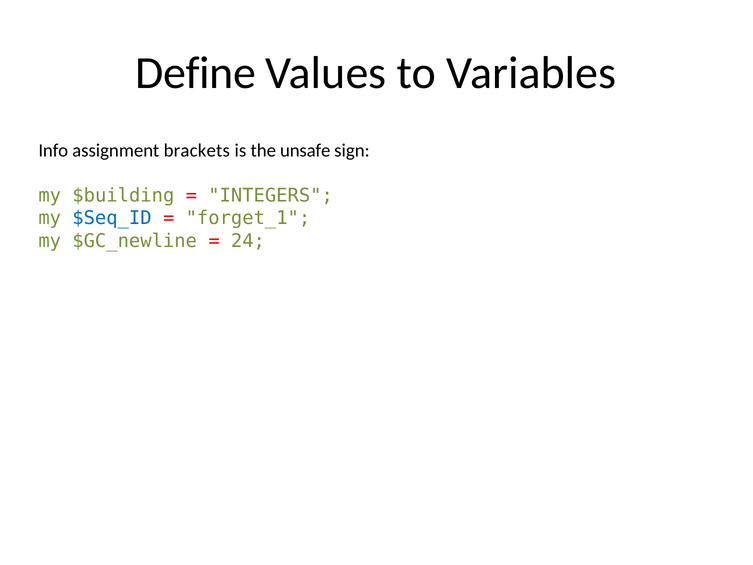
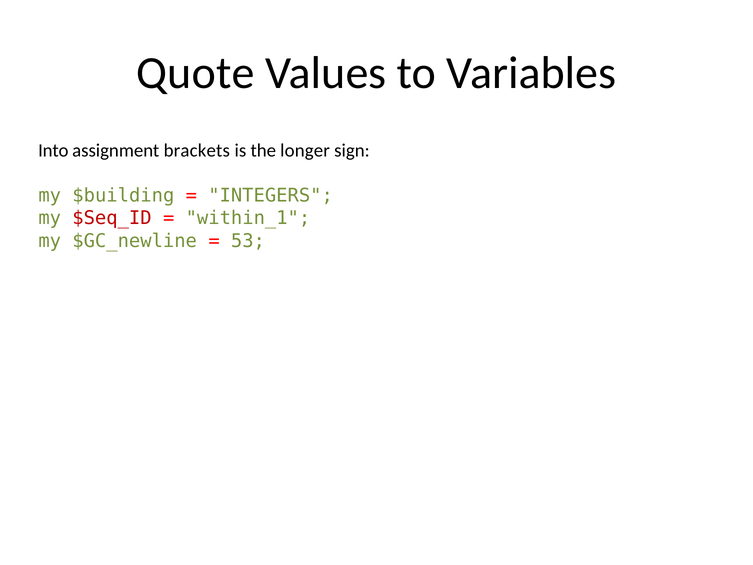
Define: Define -> Quote (195, 73)
Info: Info -> Into (53, 150)
unsafe: unsafe -> longer (305, 150)
$Seq_ID colour: blue -> red (112, 218)
forget_1: forget_1 -> within_1 (248, 218)
24: 24 -> 53 (248, 241)
